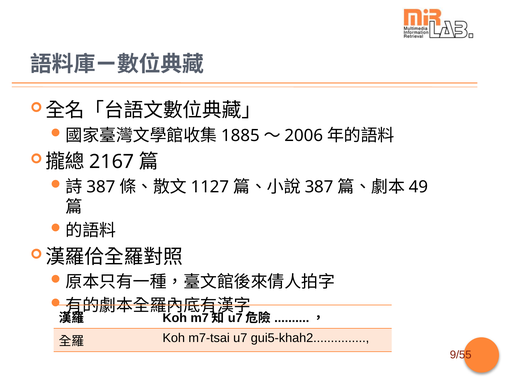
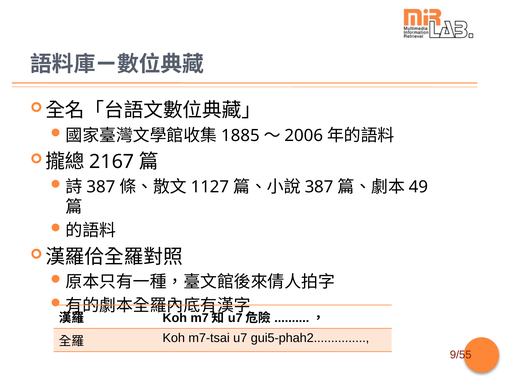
gui5-khah2: gui5-khah2 -> gui5-phah2 (310, 338)
